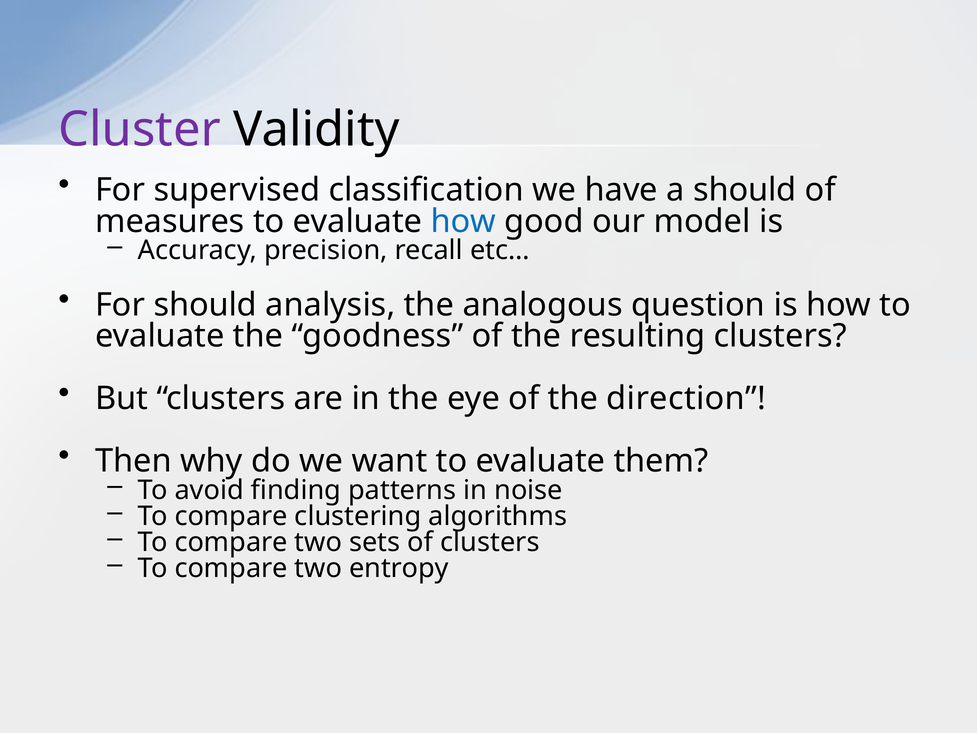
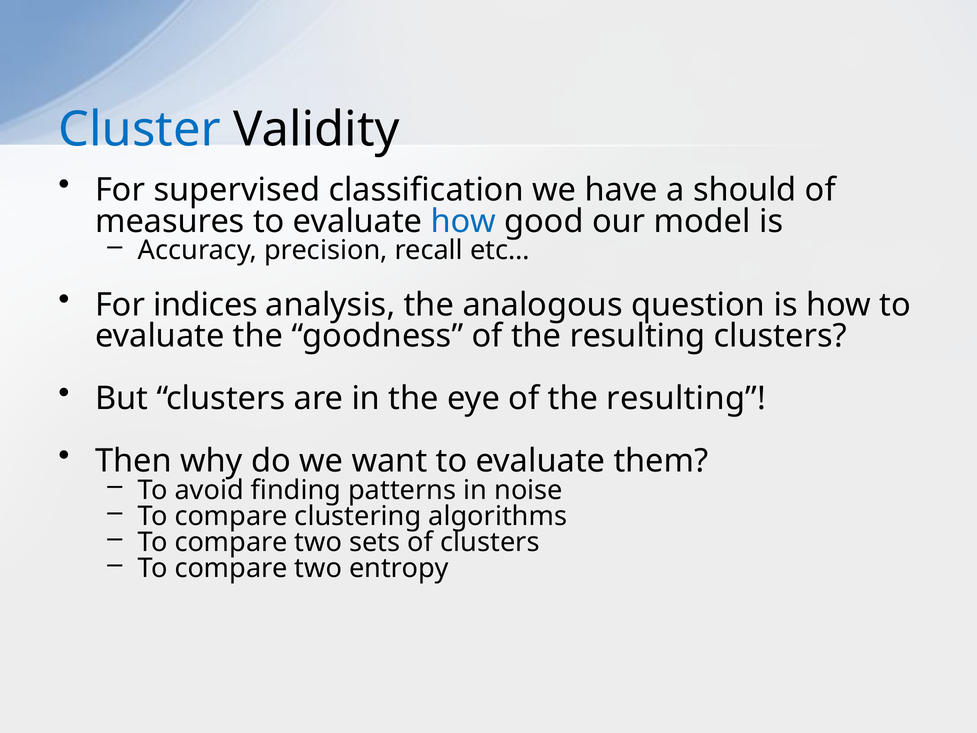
Cluster colour: purple -> blue (140, 130)
For should: should -> indices (205, 305)
eye of the direction: direction -> resulting (686, 398)
